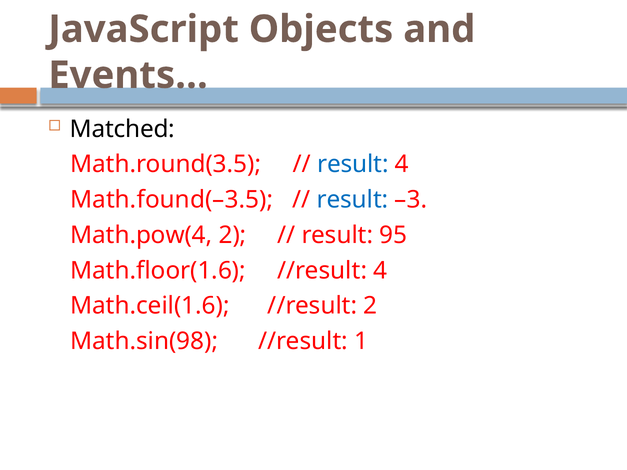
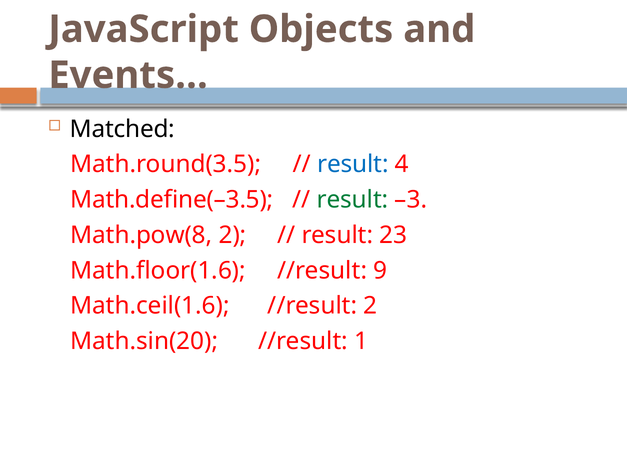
Math.found(–3.5: Math.found(–3.5 -> Math.define(–3.5 (172, 200)
result colour: blue -> green (352, 200)
Math.pow(4: Math.pow(4 -> Math.pow(8 (141, 235)
95: 95 -> 23 (393, 235)
//result 4: 4 -> 9 (380, 271)
Math.sin(98: Math.sin(98 -> Math.sin(20 (144, 341)
